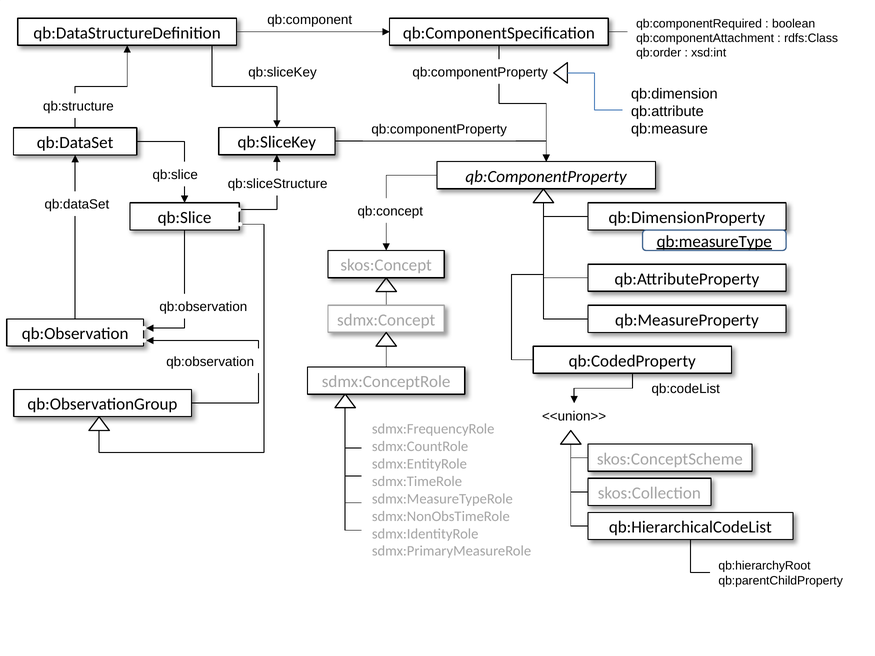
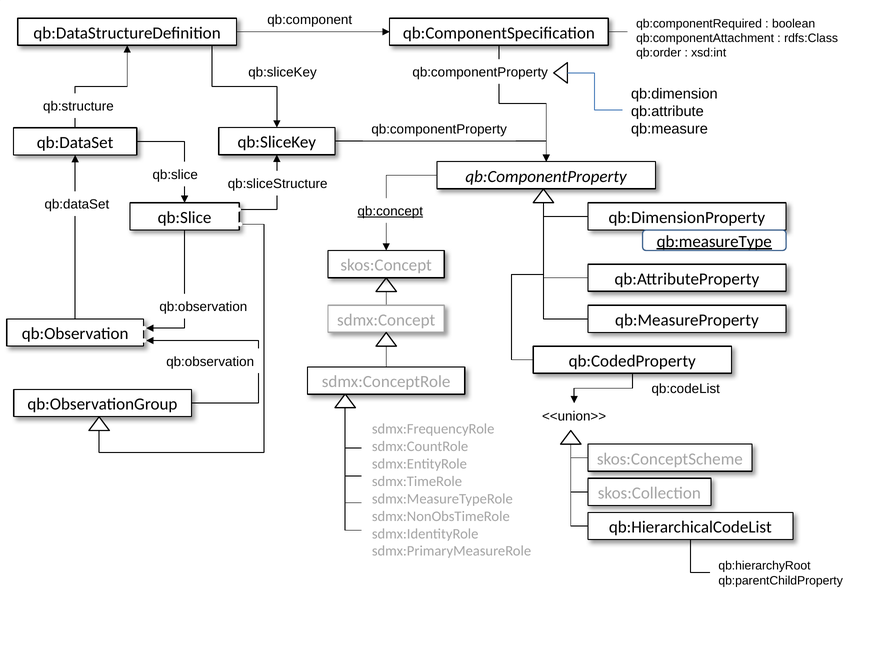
qb:concept underline: none -> present (390, 211)
